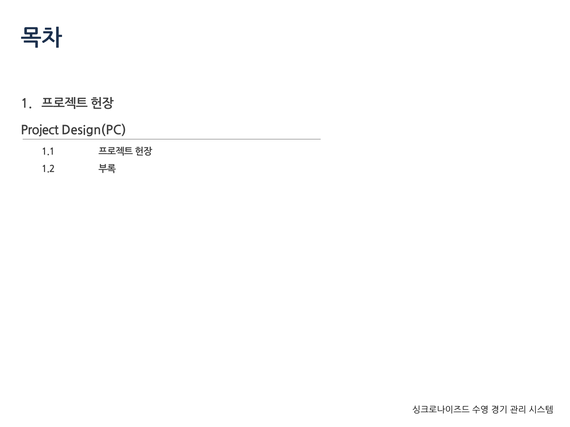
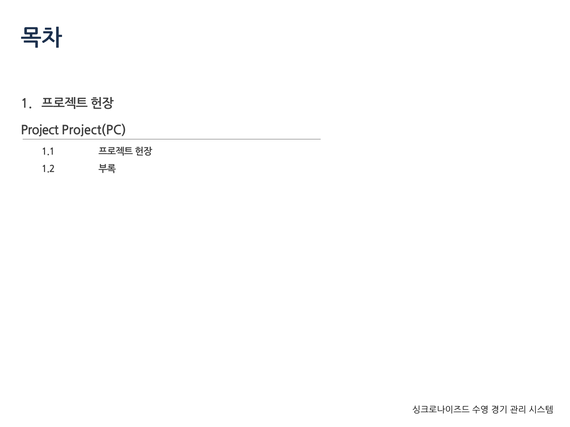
Design(PC: Design(PC -> Project(PC (94, 130)
